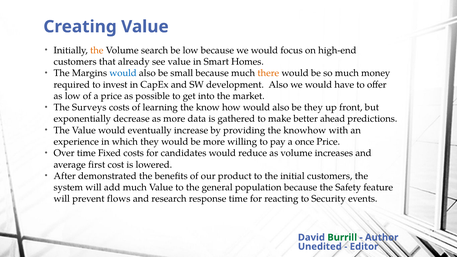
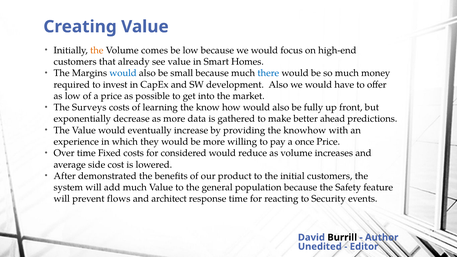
search: search -> comes (155, 50)
there colour: orange -> blue (268, 73)
be they: they -> fully (314, 107)
candidates: candidates -> considered (184, 153)
first: first -> side (97, 165)
research: research -> architect (169, 199)
Burrill colour: green -> black (342, 238)
